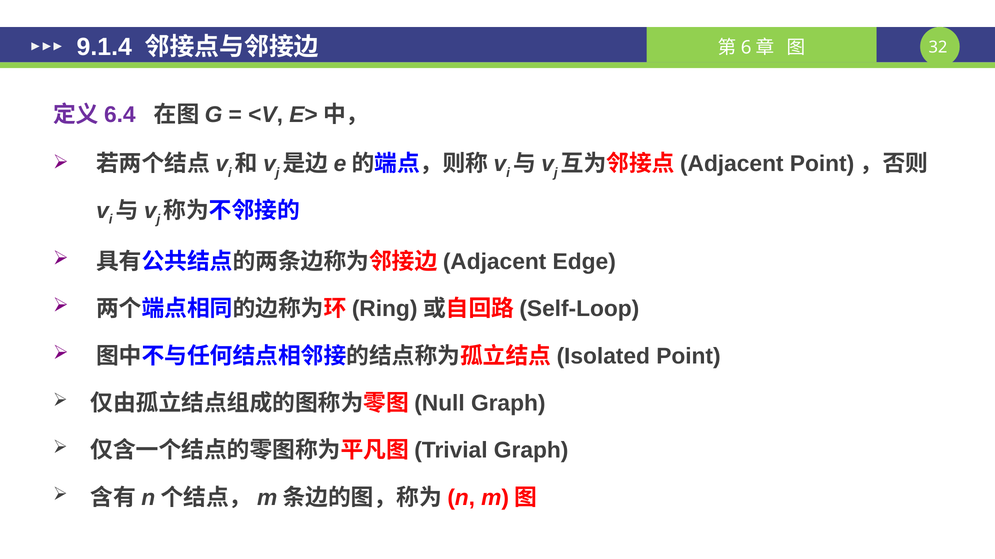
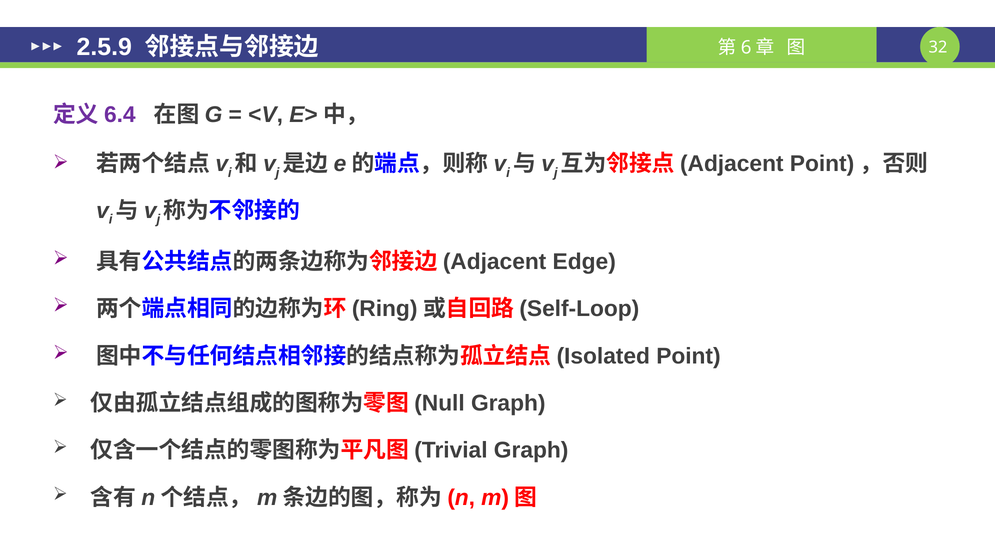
9.1.4: 9.1.4 -> 2.5.9 (104, 47)
